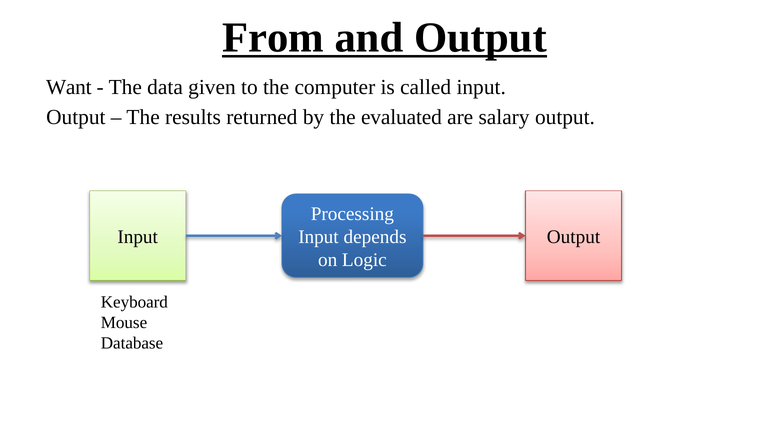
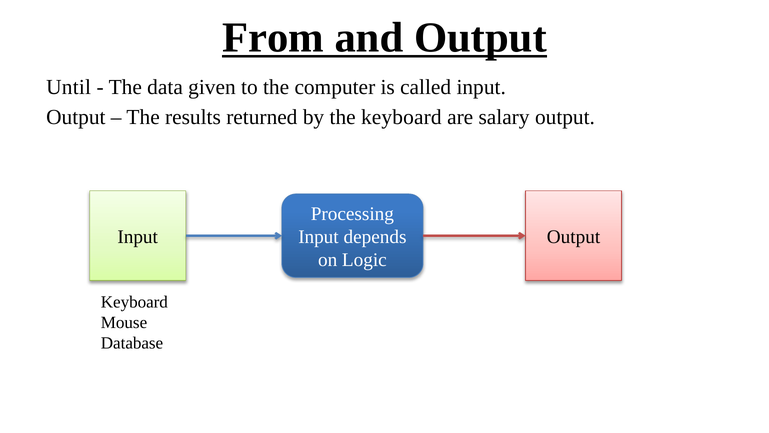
Want: Want -> Until (69, 87)
the evaluated: evaluated -> keyboard (401, 117)
